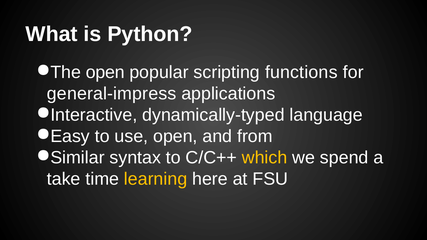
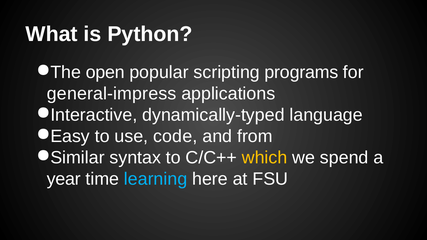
functions: functions -> programs (301, 72)
use open: open -> code (175, 136)
take: take -> year (64, 179)
learning colour: yellow -> light blue (156, 179)
